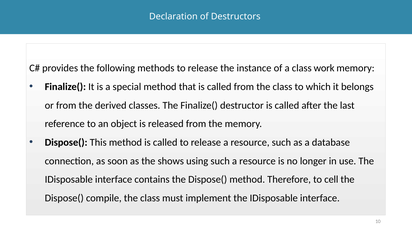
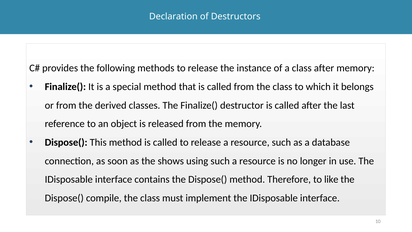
class work: work -> after (324, 68)
cell: cell -> like (331, 179)
